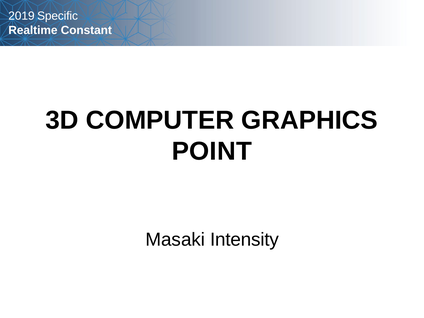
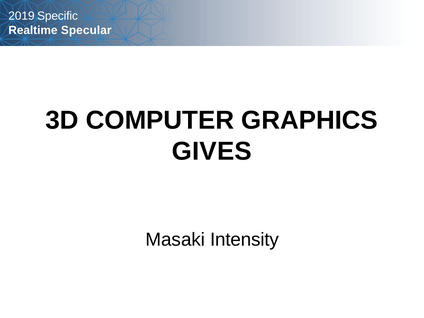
Constant: Constant -> Specular (86, 30)
POINT: POINT -> GIVES (212, 151)
